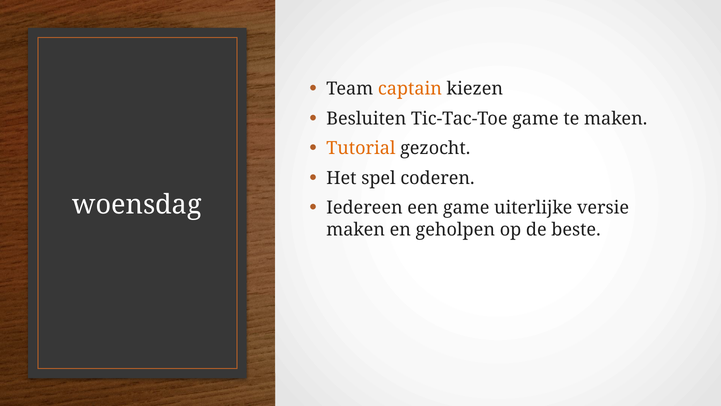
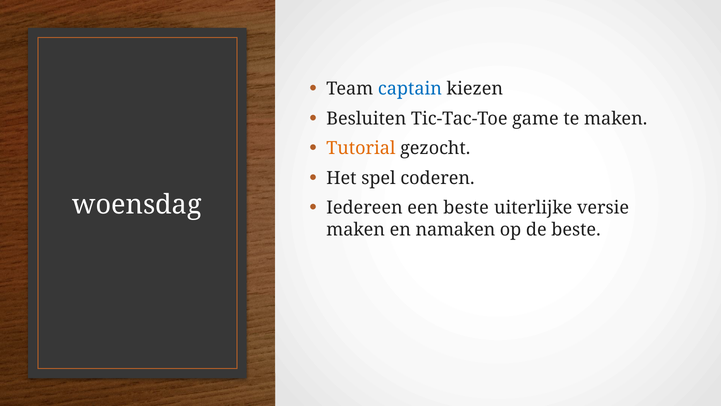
captain colour: orange -> blue (410, 89)
een game: game -> beste (466, 208)
geholpen: geholpen -> namaken (455, 229)
